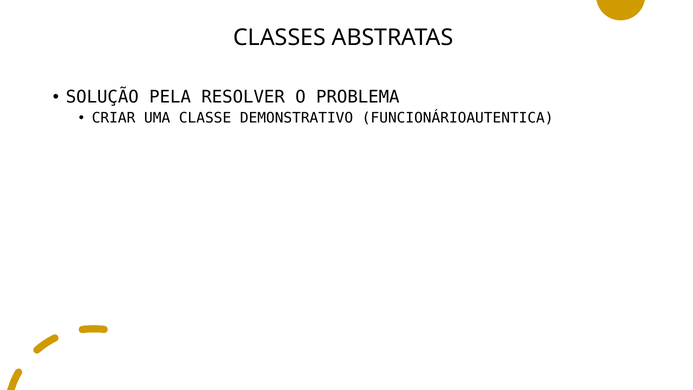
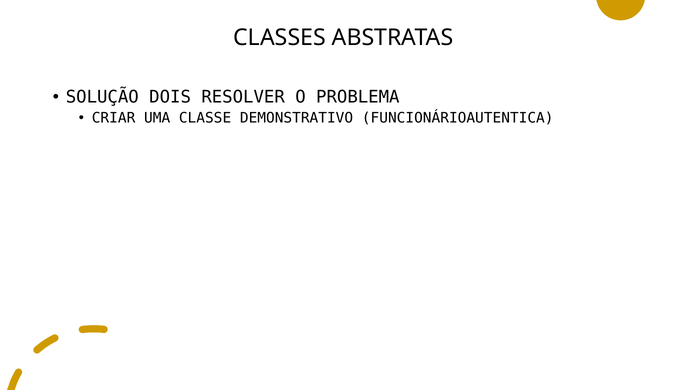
PELA: PELA -> DOIS (170, 97)
